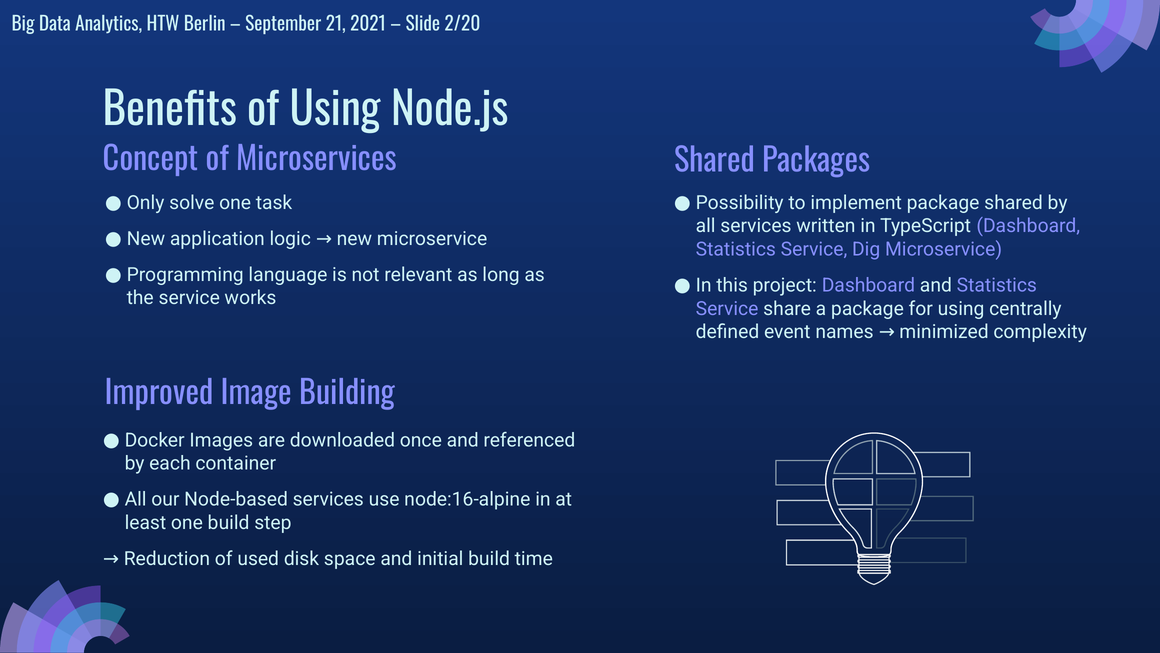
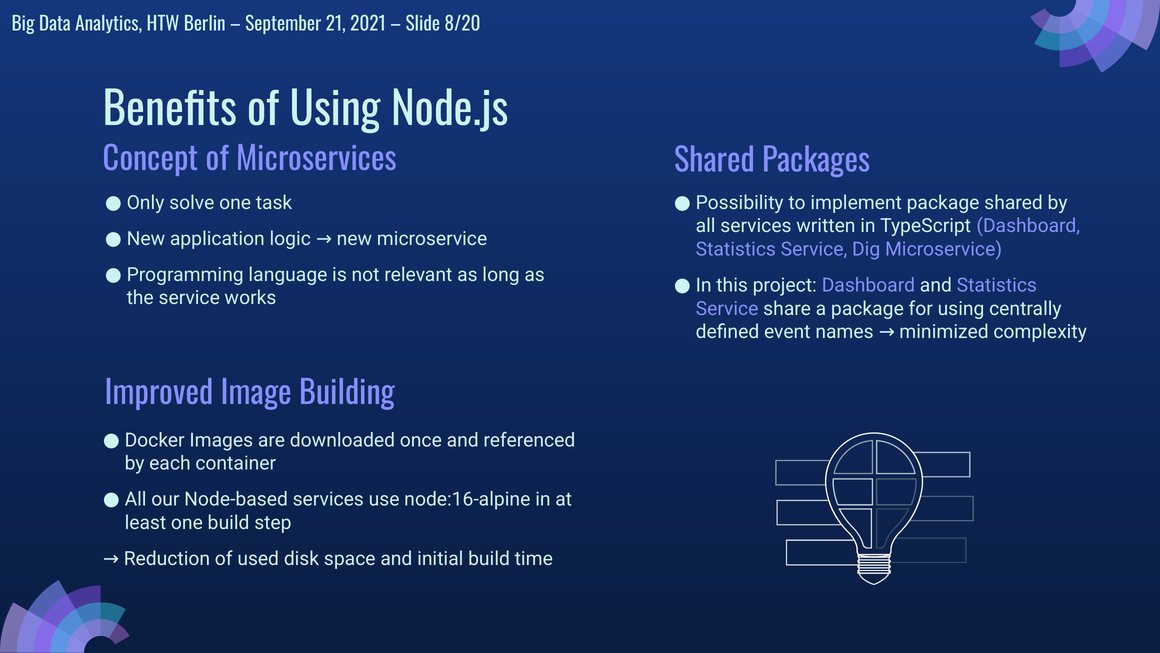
2/20: 2/20 -> 8/20 (462, 24)
